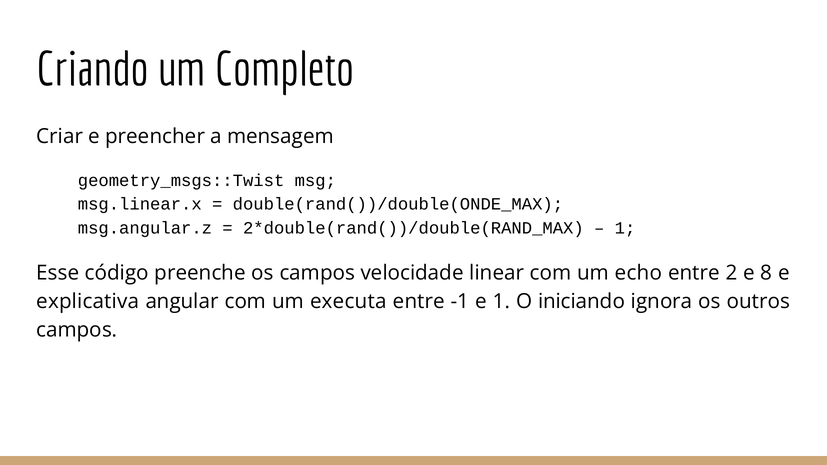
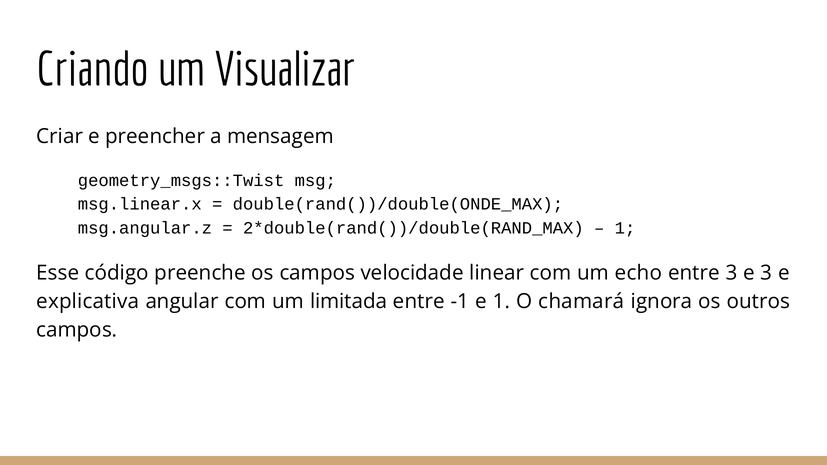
Completo: Completo -> Visualizar (285, 70)
entre 2: 2 -> 3 (731, 273)
e 8: 8 -> 3 (766, 273)
executa: executa -> limitada (349, 302)
iniciando: iniciando -> chamará (581, 302)
